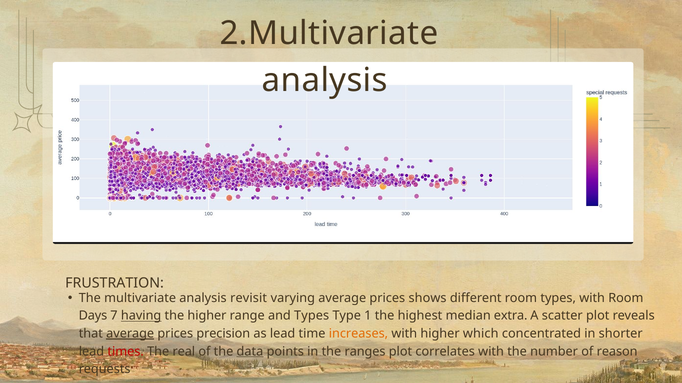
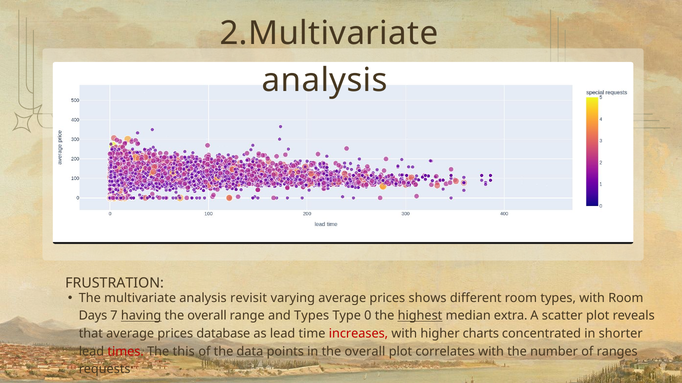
higher: higher -> overall (207, 316)
1: 1 -> 0 (368, 316)
highest underline: none -> present (420, 316)
average underline: present -> none (130, 334)
precision: precision -> database (223, 334)
increases colour: orange -> red (358, 334)
which: which -> charts (481, 334)
real: real -> this (184, 352)
in the ranges: ranges -> overall (365, 352)
reason: reason -> ranges (617, 352)
